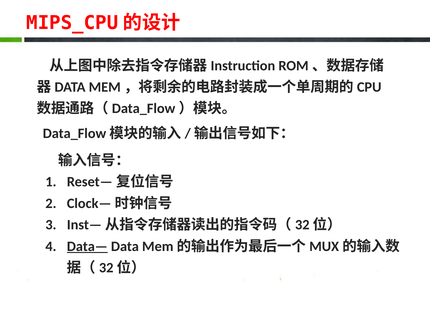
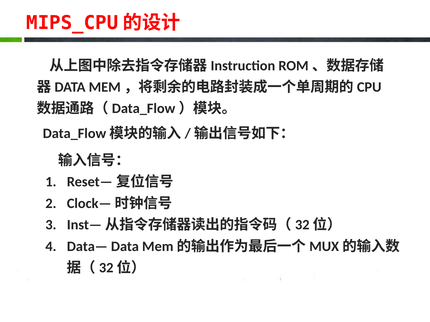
Data— underline: present -> none (87, 247)
